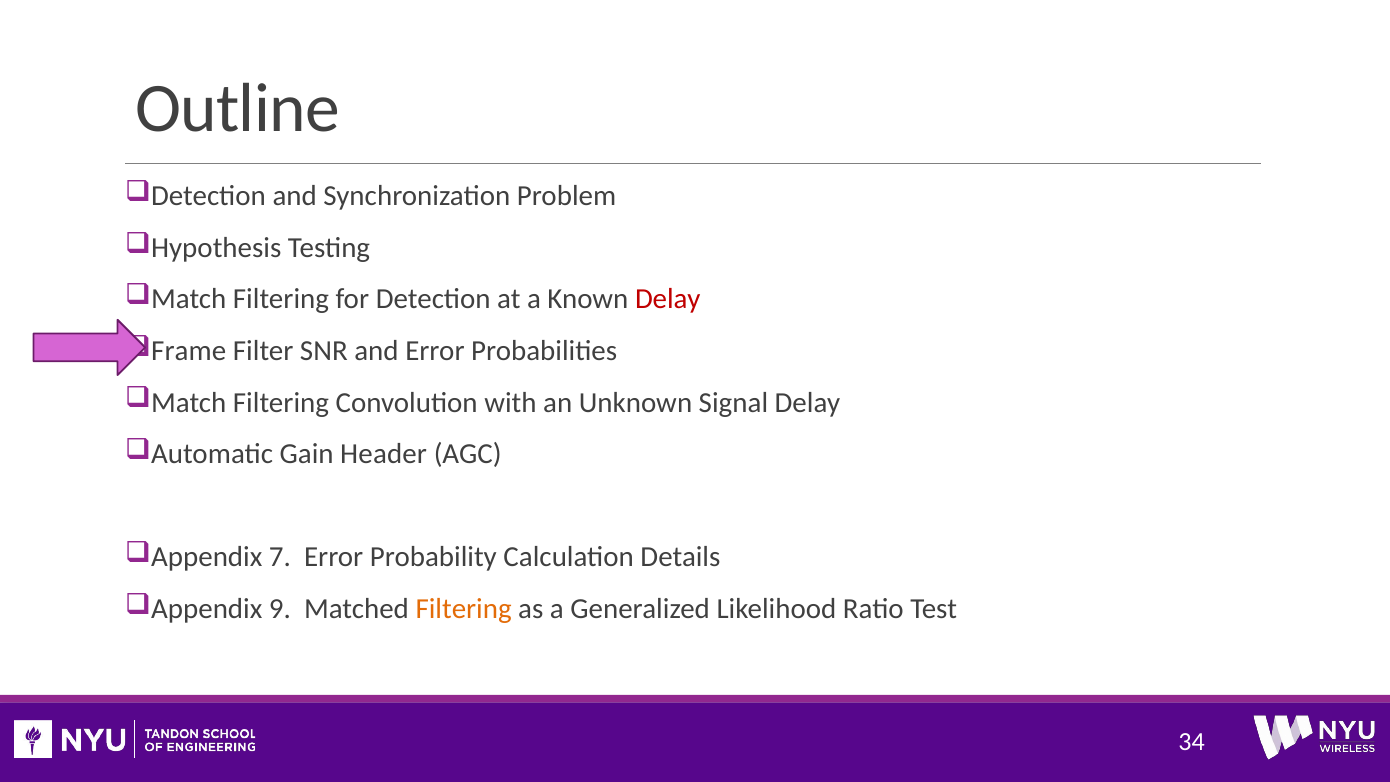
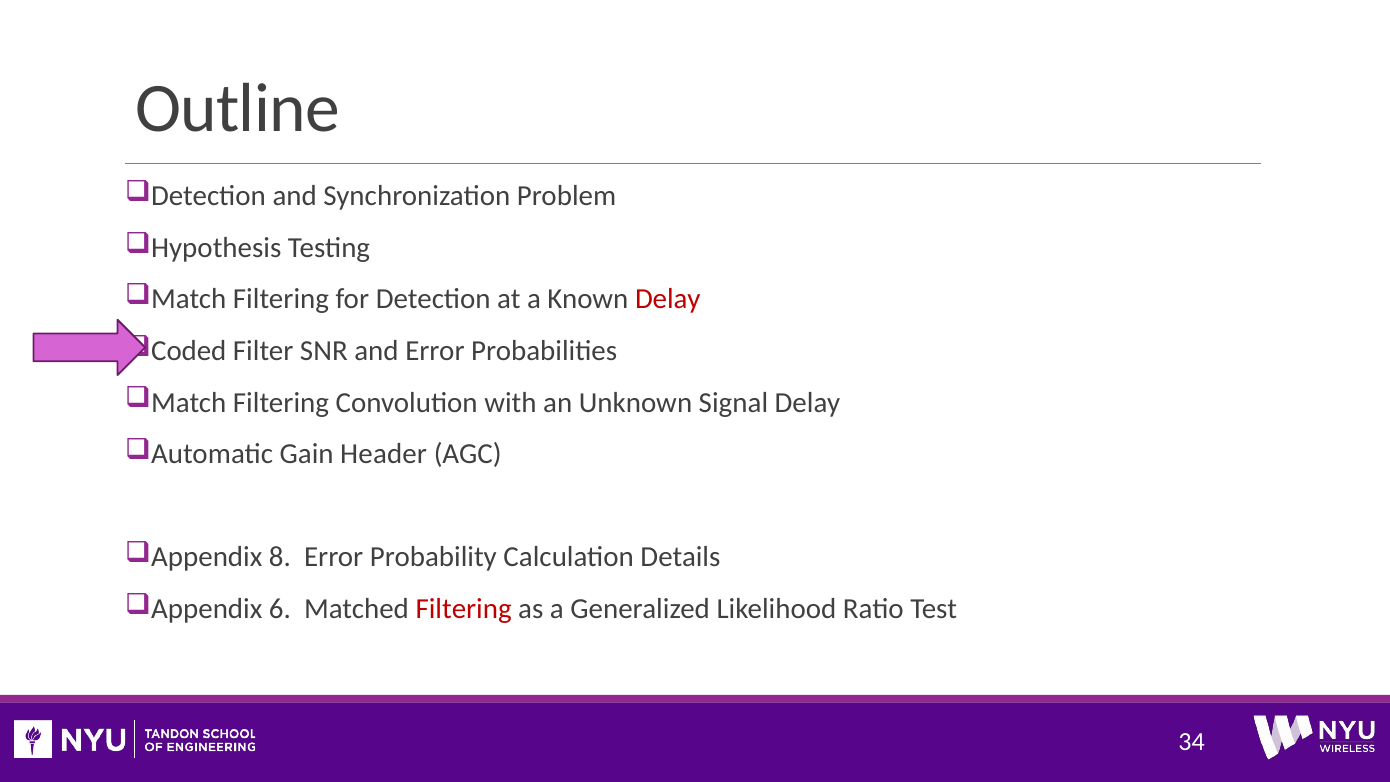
Frame: Frame -> Coded (189, 351)
7: 7 -> 8 (280, 557)
9: 9 -> 6 (280, 609)
Filtering colour: orange -> red (464, 609)
